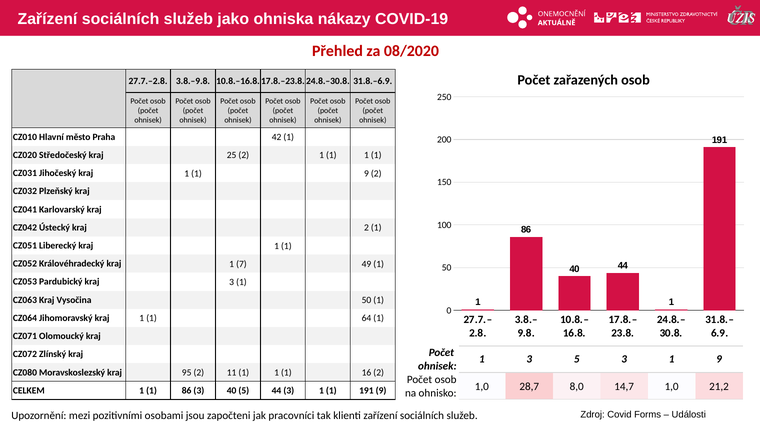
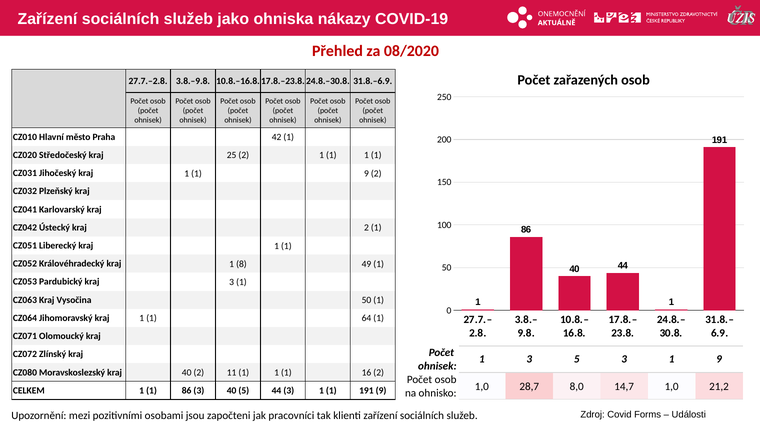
7: 7 -> 8 (241, 264)
kraj 95: 95 -> 40 (187, 373)
